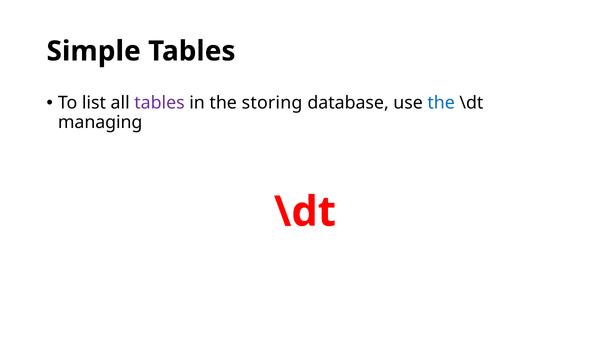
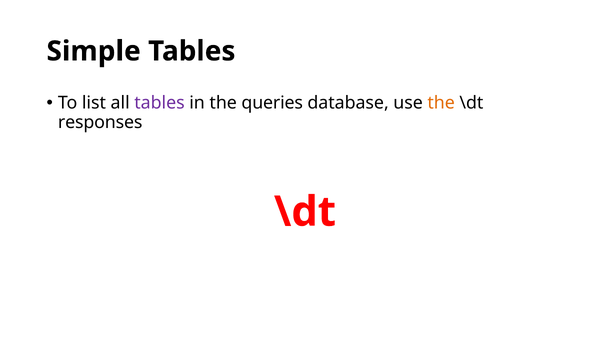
storing: storing -> queries (272, 103)
the colour: blue -> orange (441, 103)
managing: managing -> responses (100, 122)
